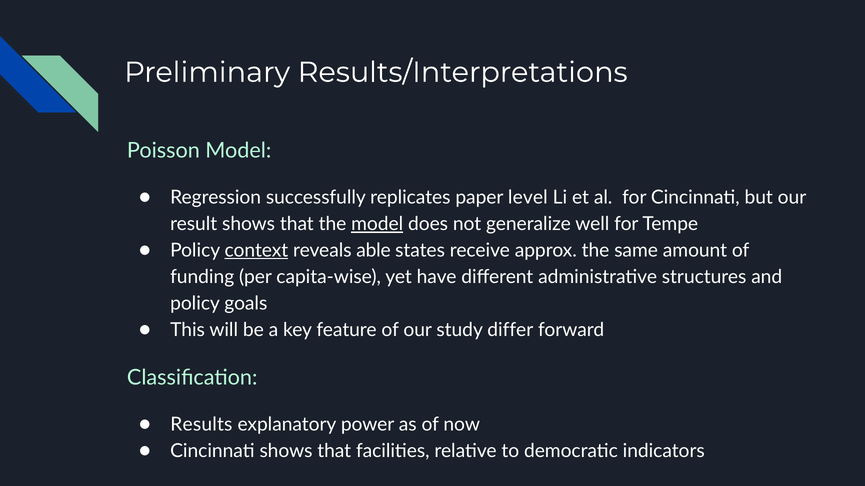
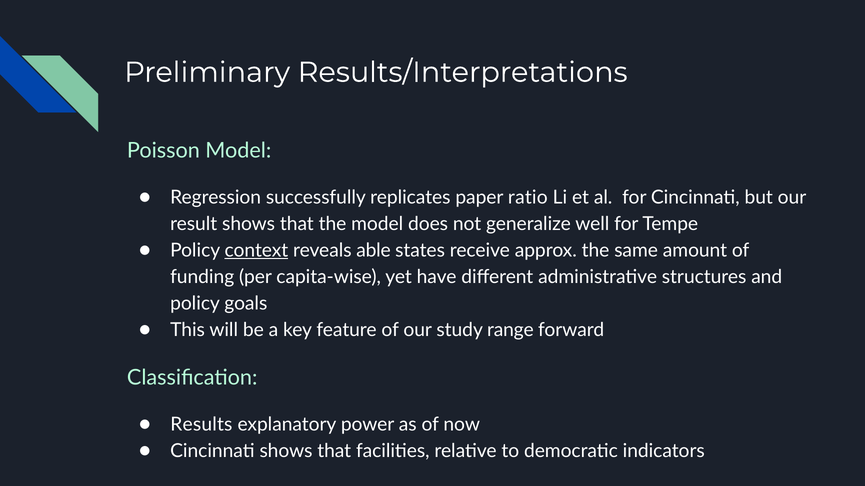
level: level -> ratio (528, 198)
model underline: present -> none (377, 224)
differ: differ -> range (510, 330)
